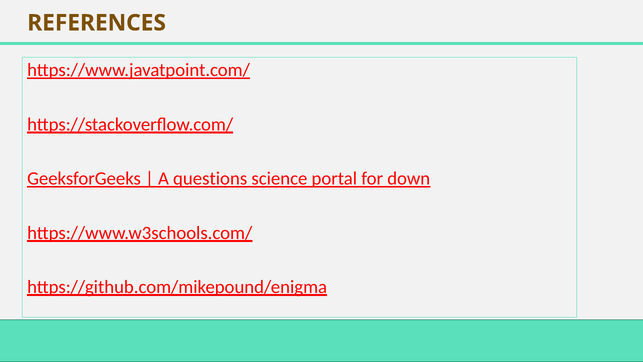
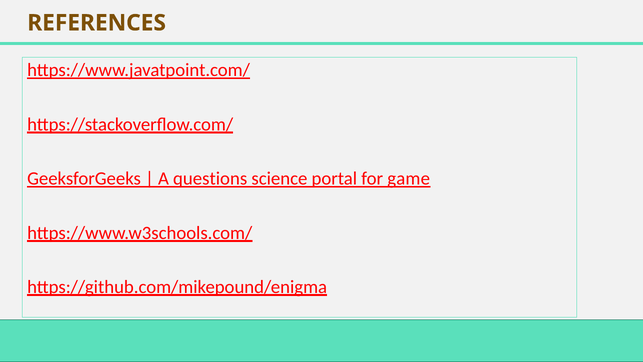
down: down -> game (409, 179)
